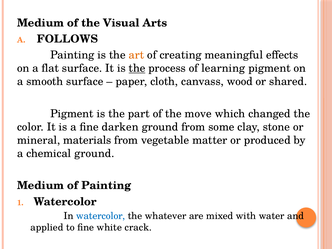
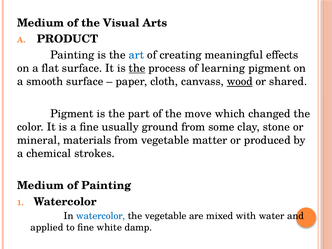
FOLLOWS: FOLLOWS -> PRODUCT (67, 39)
art colour: orange -> blue (136, 55)
wood underline: none -> present (240, 82)
darken: darken -> usually (120, 127)
chemical ground: ground -> strokes (95, 153)
the whatever: whatever -> vegetable (166, 216)
crack: crack -> damp (138, 228)
